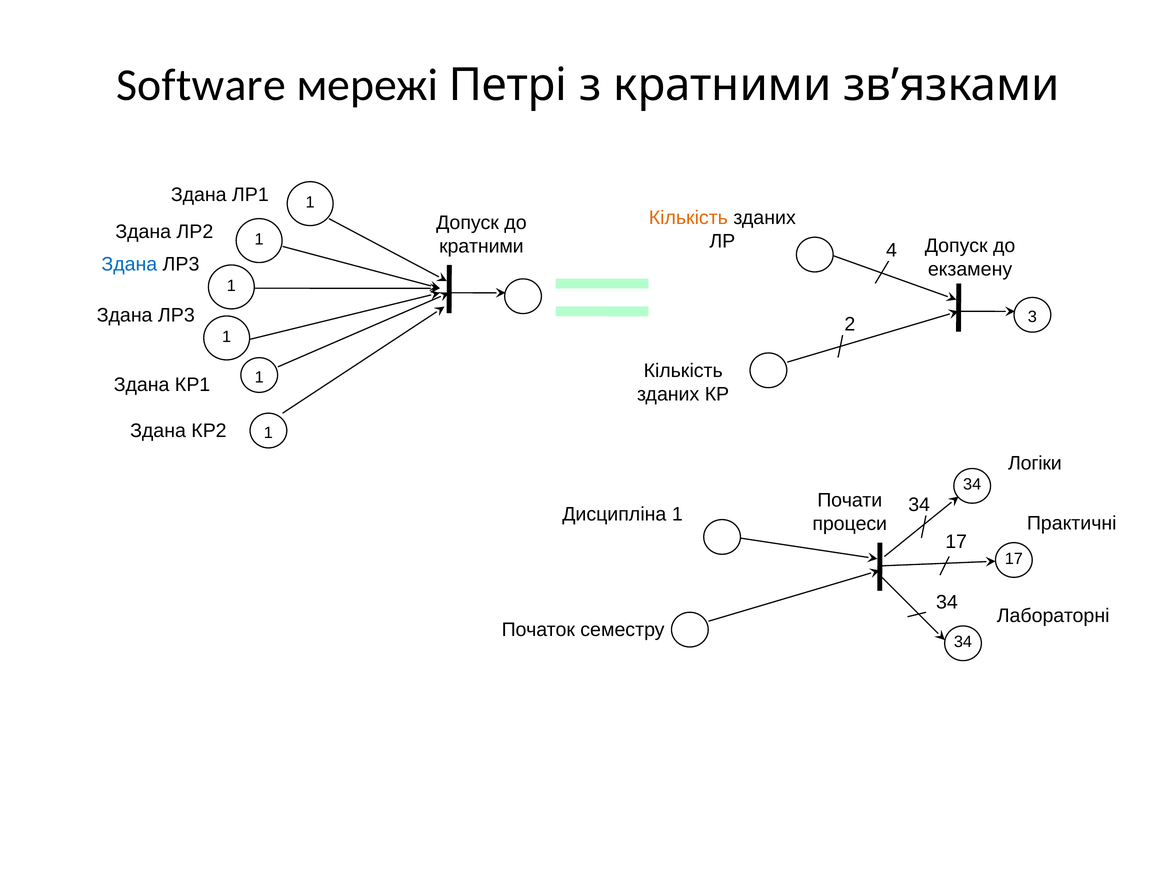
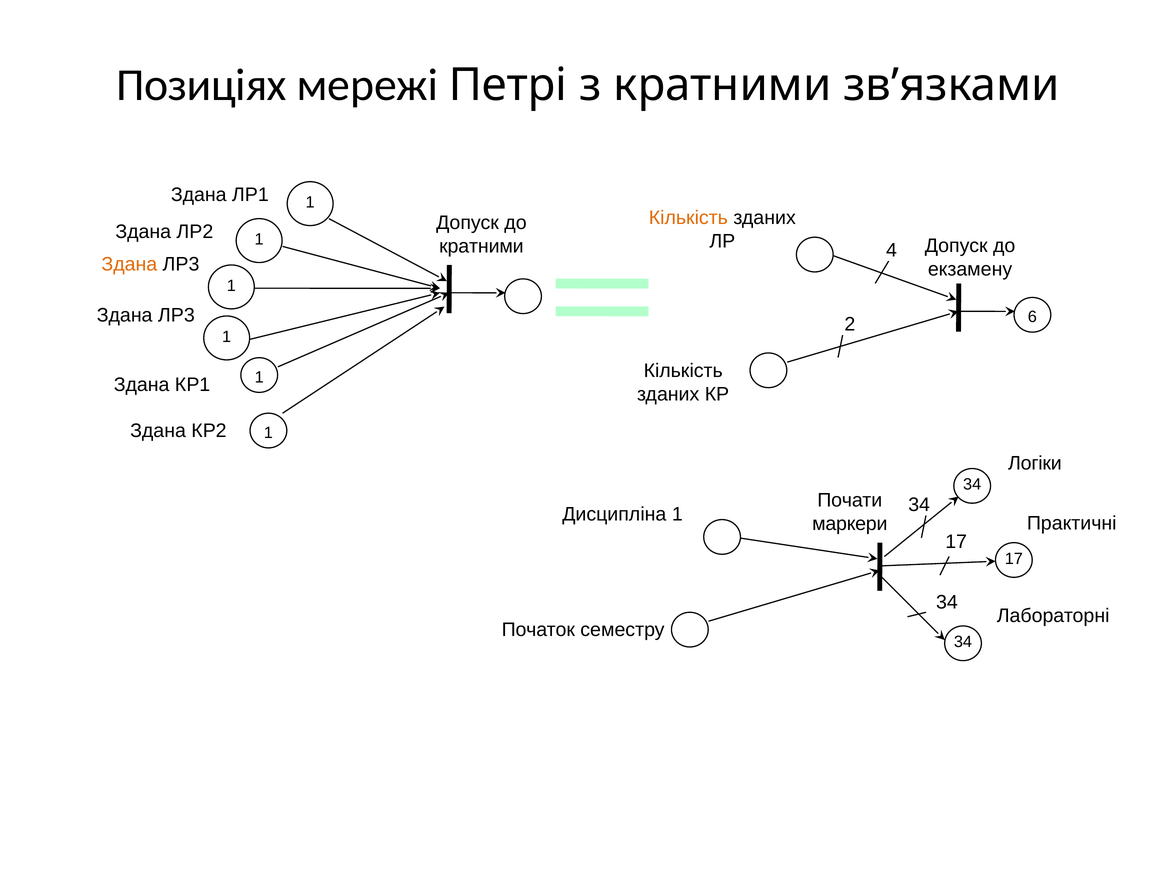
Software: Software -> Позиціях (201, 85)
Здана colour: blue -> orange (129, 264)
3: 3 -> 6 (1032, 317)
процеси: процеси -> маркери (850, 524)
